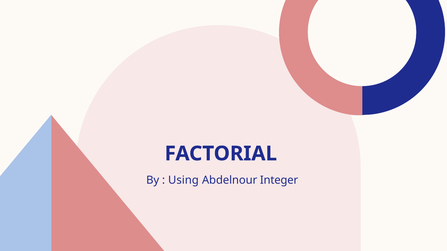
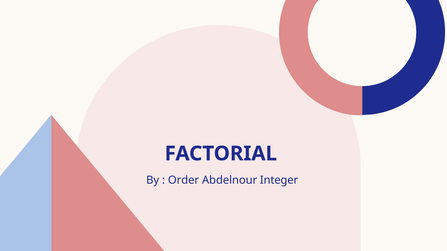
Using: Using -> Order (184, 180)
